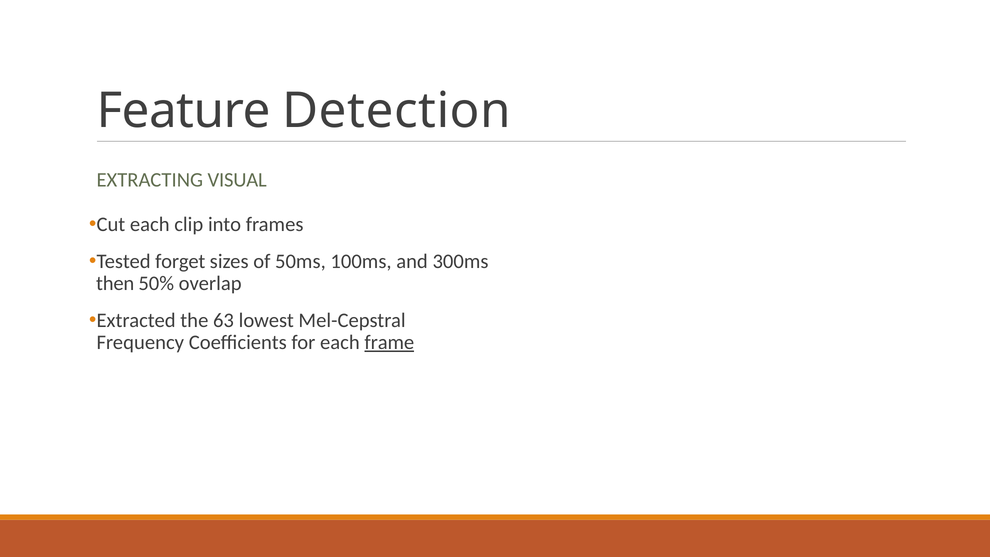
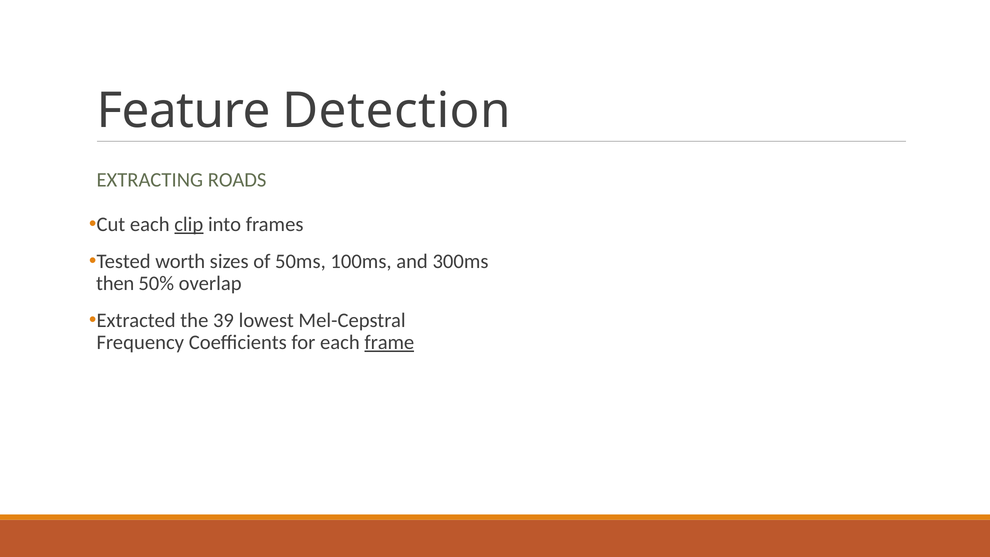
VISUAL: VISUAL -> ROADS (237, 180)
clip underline: none -> present (189, 224)
forget: forget -> worth (180, 261)
63: 63 -> 39 (223, 320)
